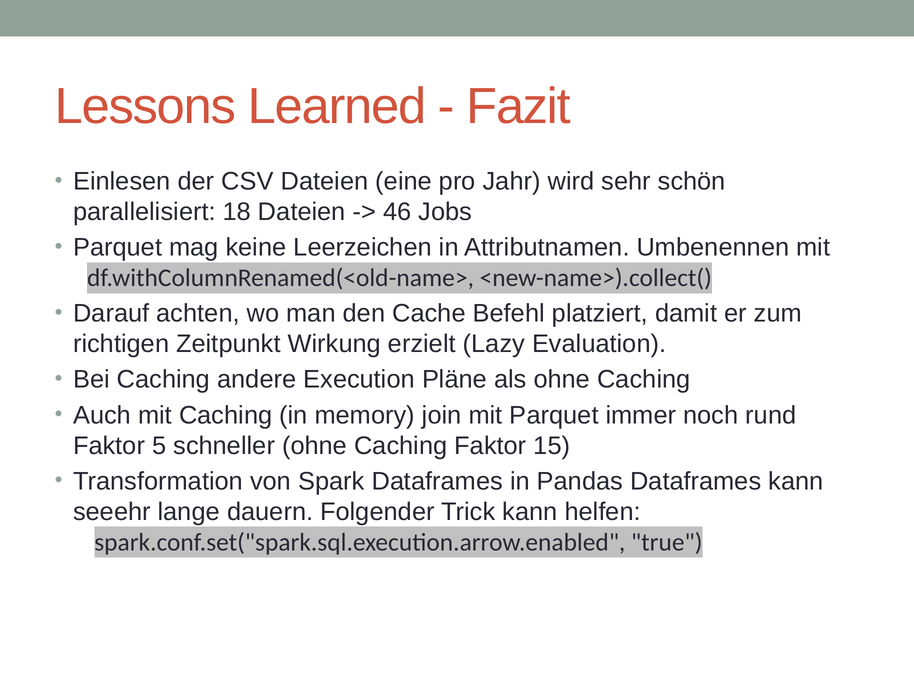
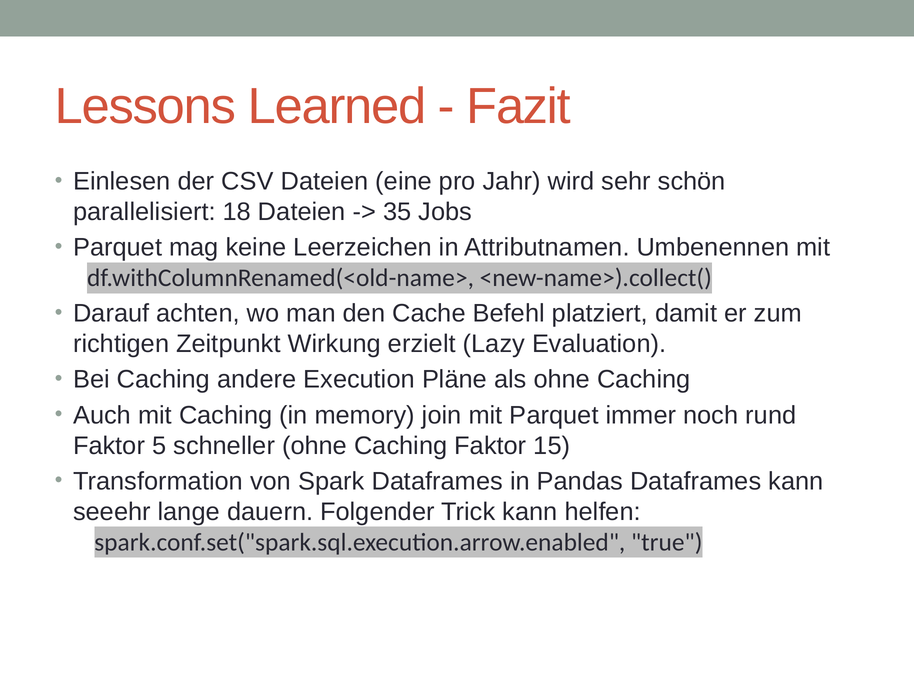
46: 46 -> 35 (397, 212)
